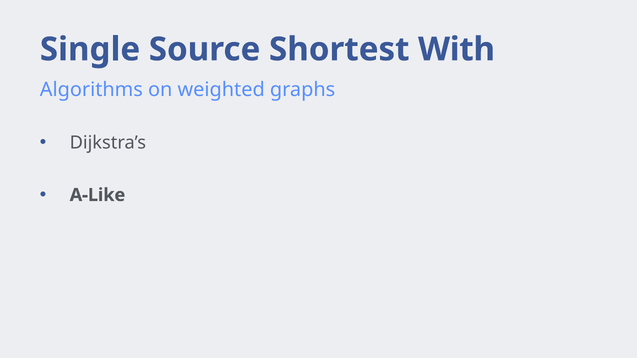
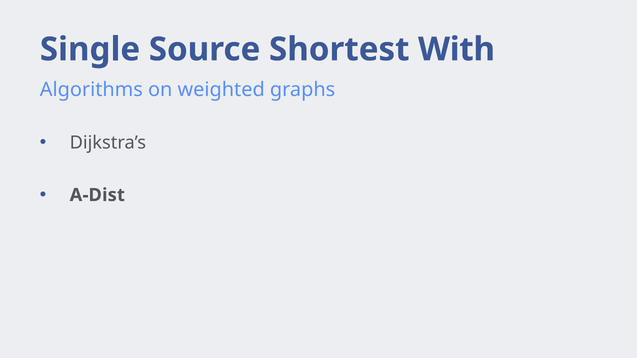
A-Like: A-Like -> A-Dist (97, 195)
